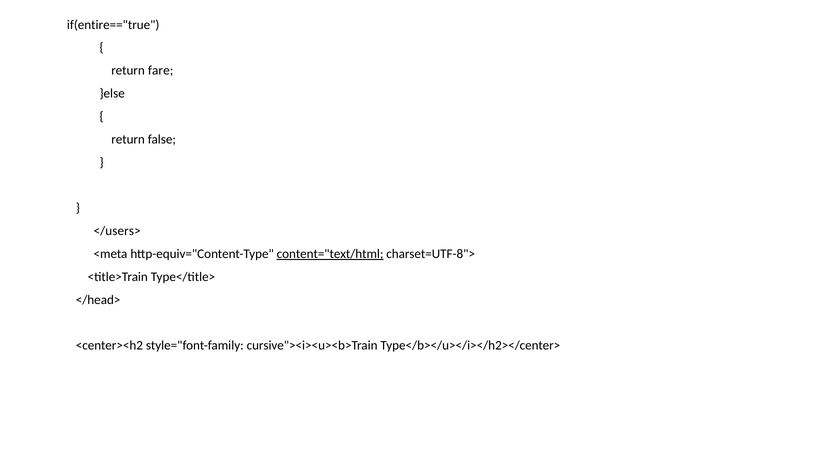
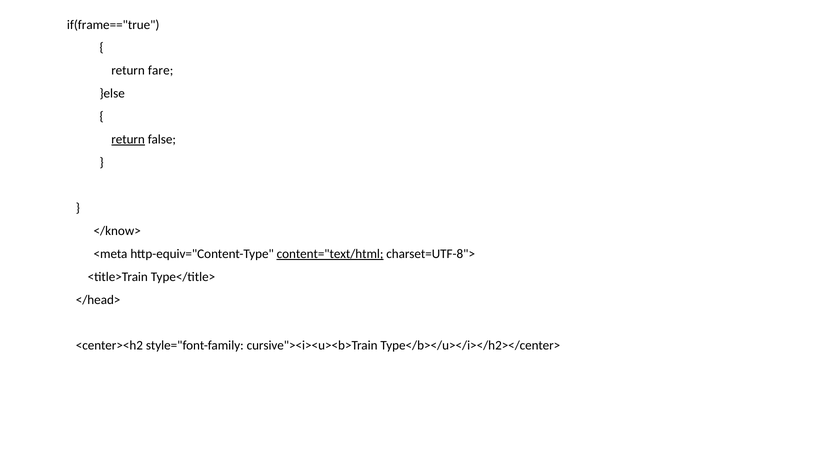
if(entire=="true: if(entire=="true -> if(frame=="true (113, 25)
return underline: none -> present (128, 139)
</users>: </users> -> </know> (117, 231)
